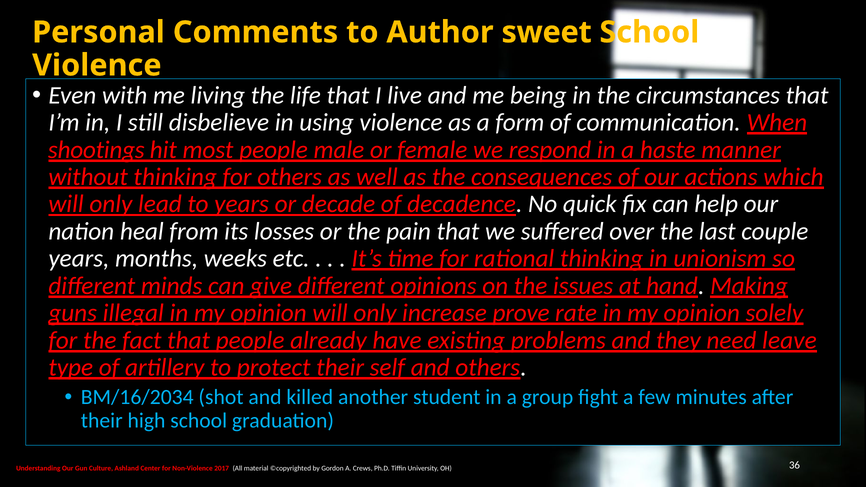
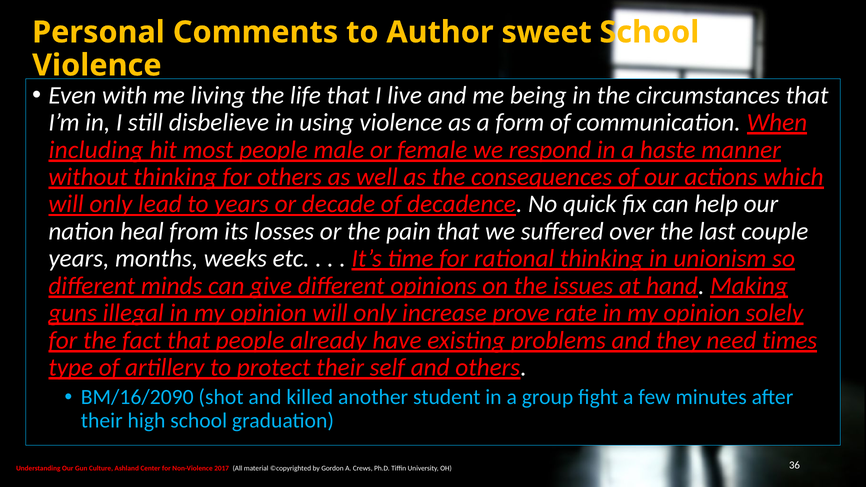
shootings: shootings -> including (96, 150)
leave: leave -> times (790, 340)
BM/16/2034: BM/16/2034 -> BM/16/2090 (137, 397)
